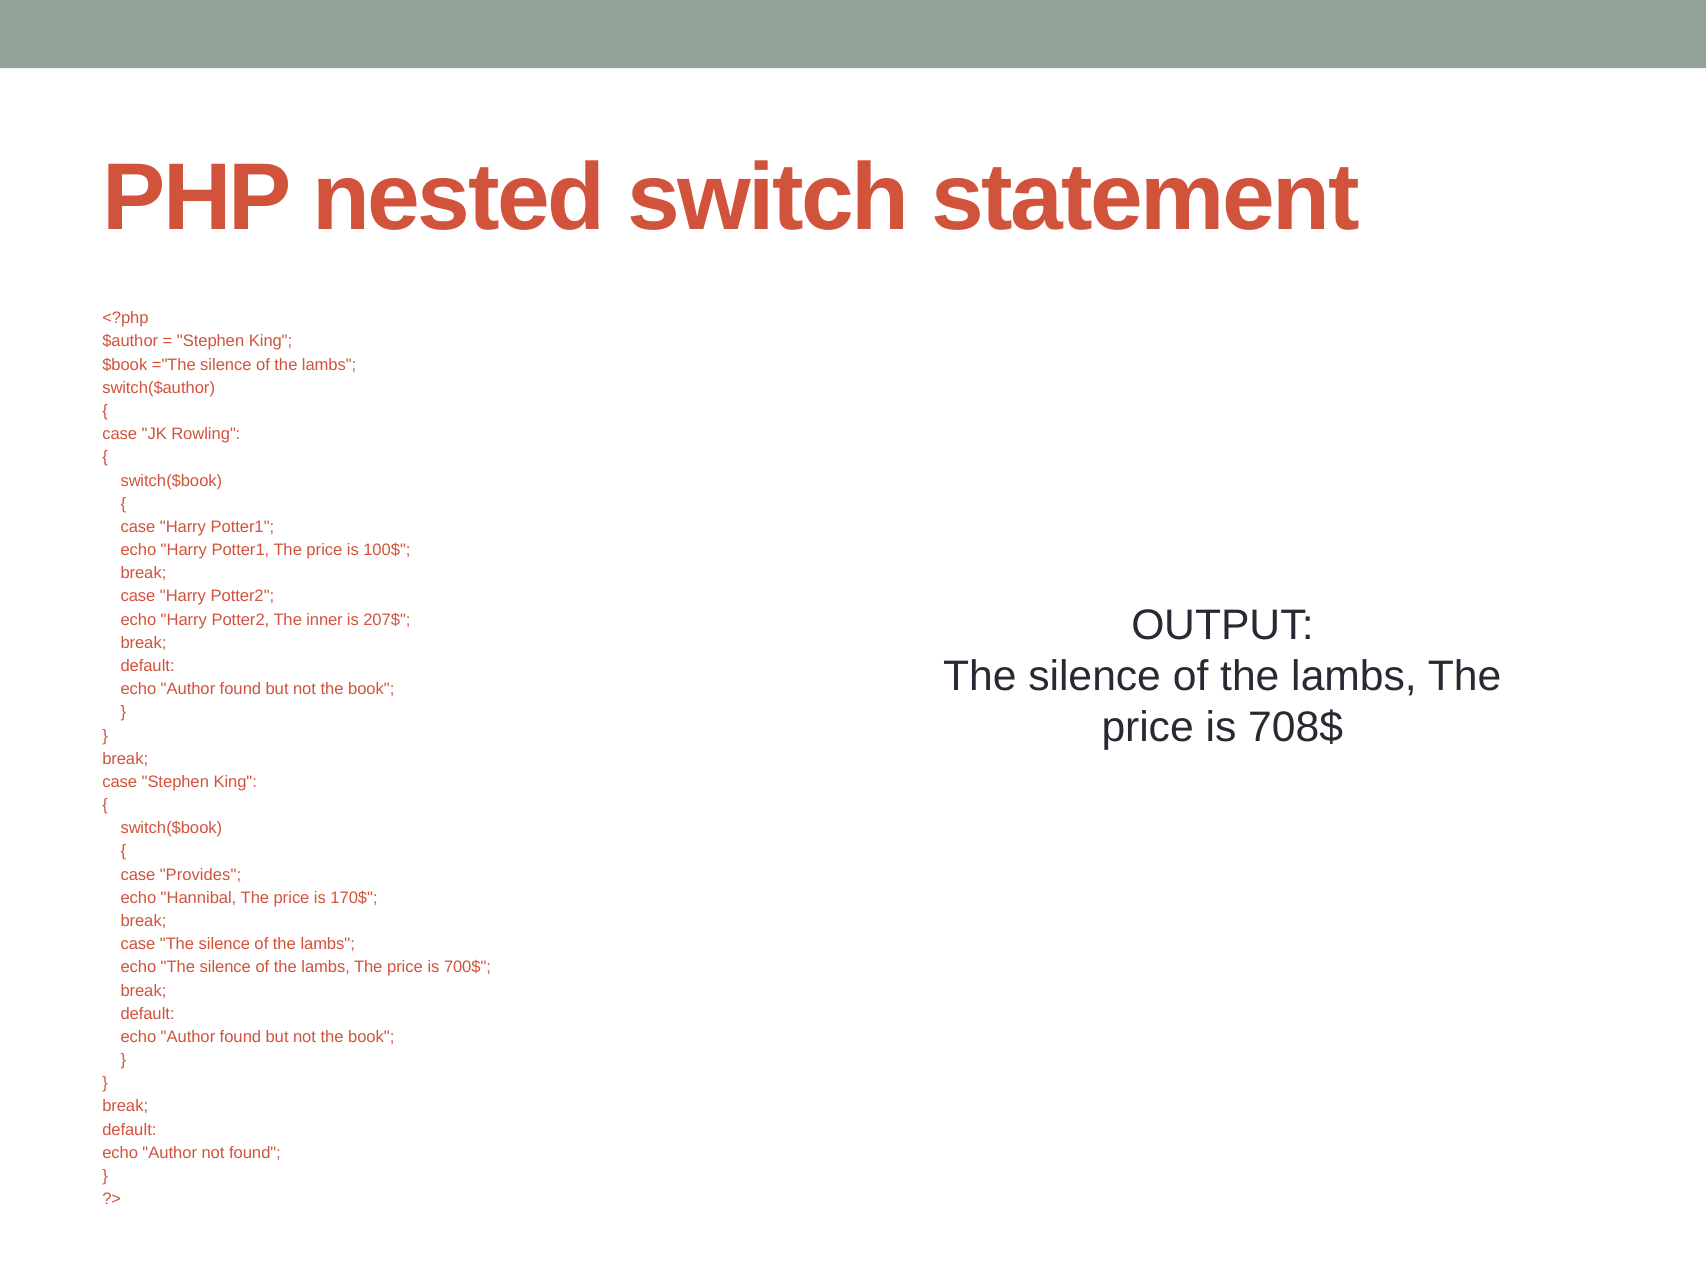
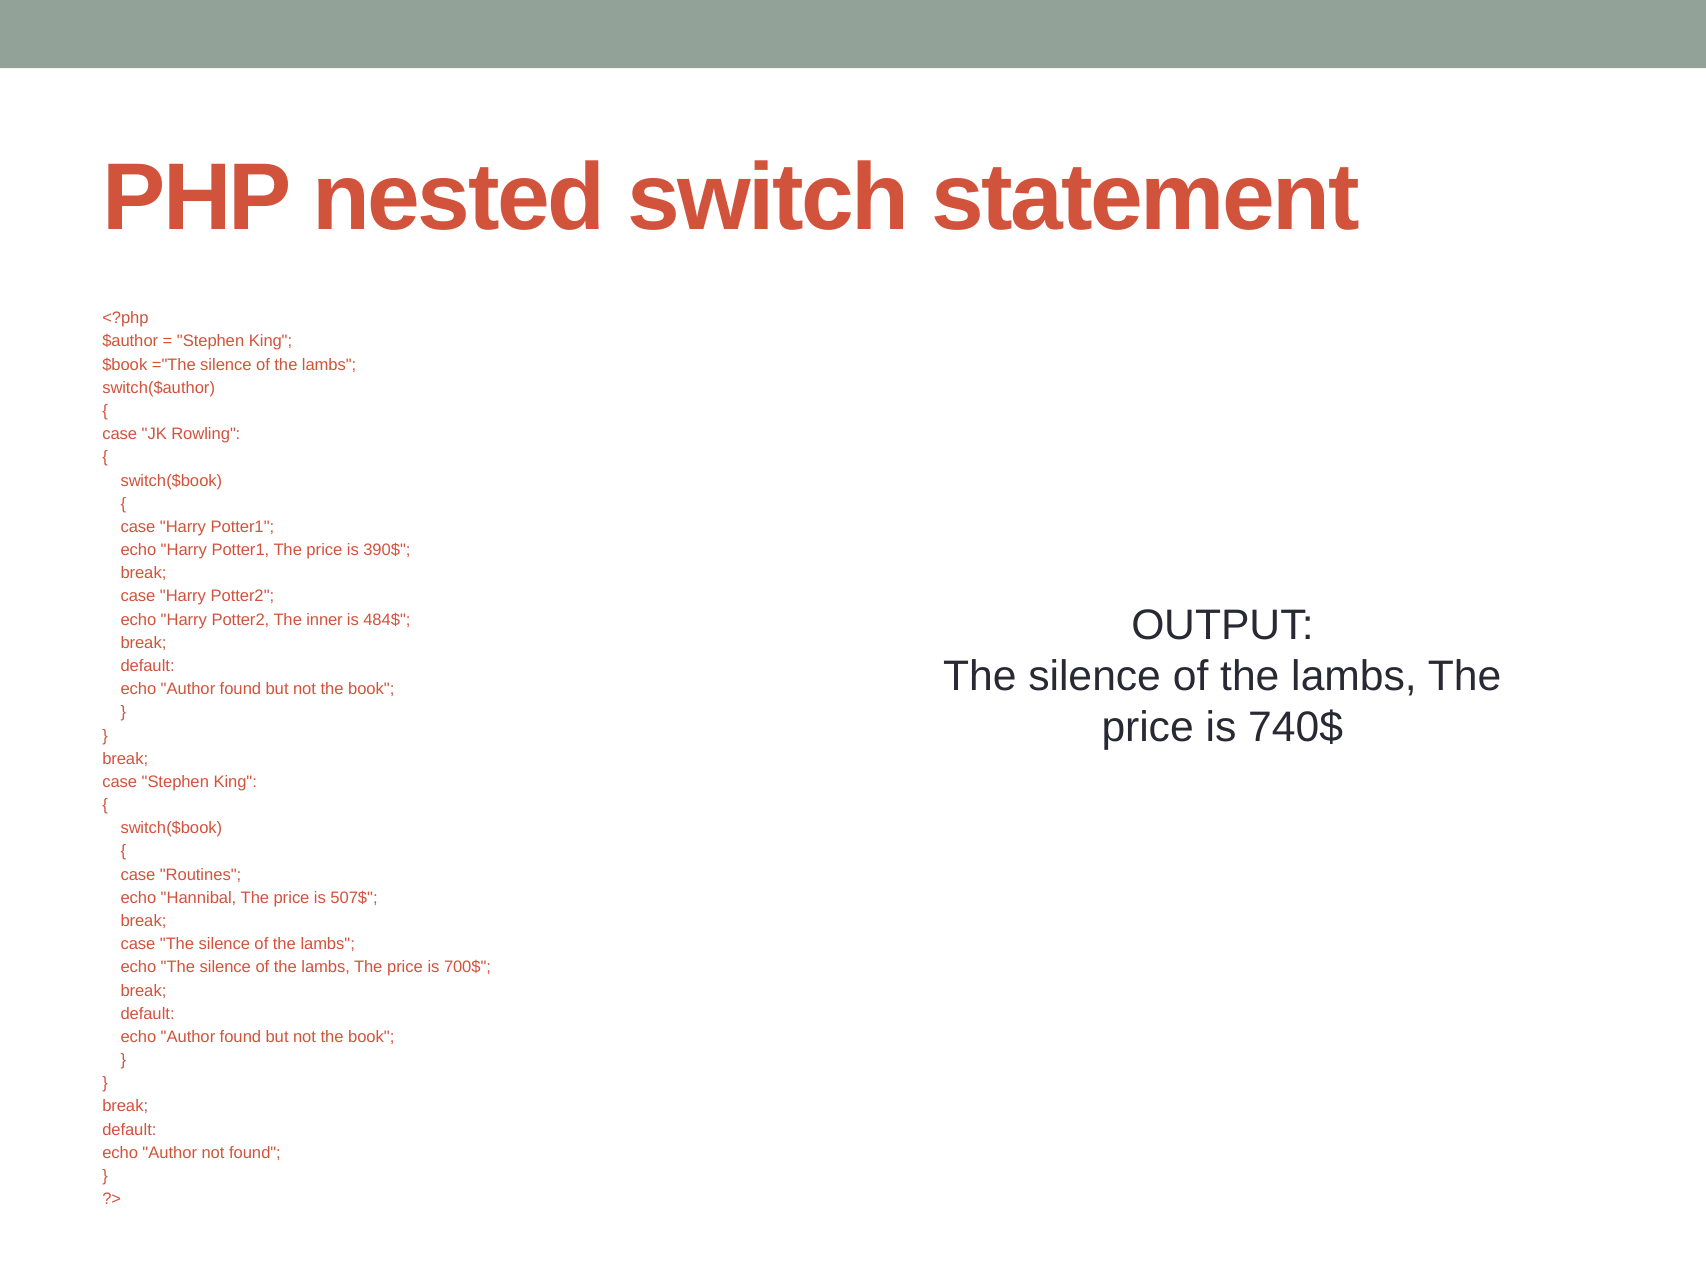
100$: 100$ -> 390$ (387, 550)
207$: 207$ -> 484$ (387, 619)
708$: 708$ -> 740$ (1296, 727)
Provides: Provides -> Routines (200, 874)
170$: 170$ -> 507$ (354, 897)
